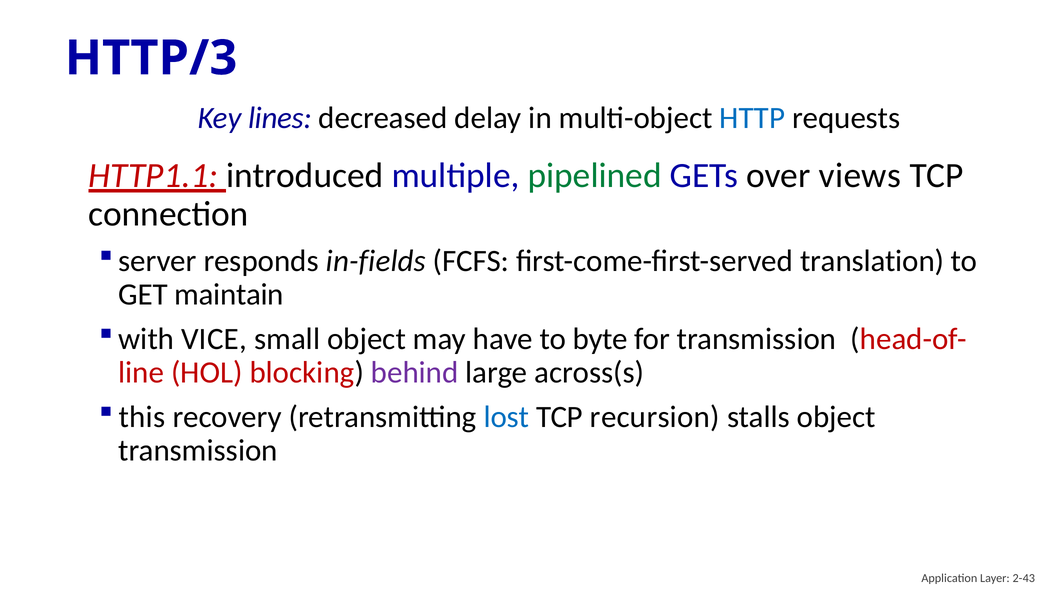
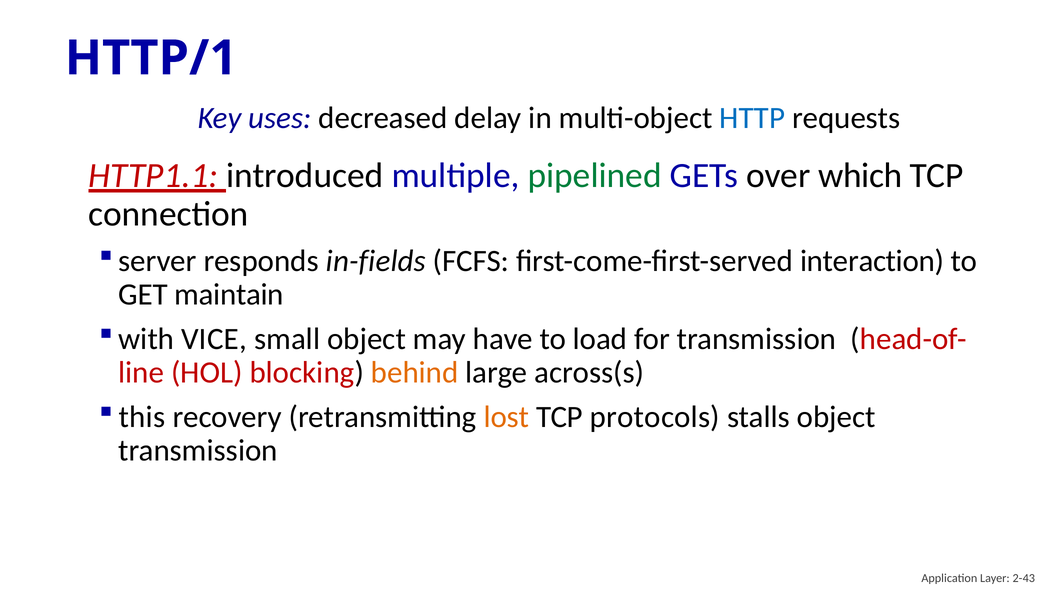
HTTP/3: HTTP/3 -> HTTP/1 (151, 58)
lines: lines -> uses (280, 118)
views: views -> which (860, 176)
translation: translation -> interaction (872, 261)
byte: byte -> load (600, 339)
behind colour: purple -> orange (415, 372)
lost colour: blue -> orange (506, 417)
recursion: recursion -> protocols (655, 417)
